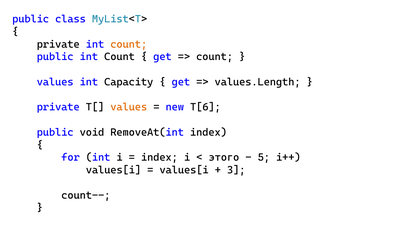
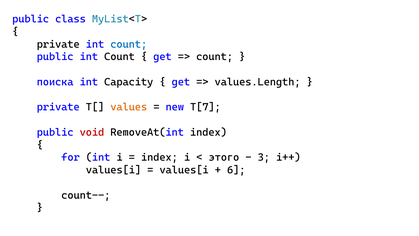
count colour: orange -> blue (129, 44)
values: values -> поиска (55, 82)
T[6: T[6 -> T[7 (205, 107)
void colour: black -> red (92, 132)
5: 5 -> 3 (264, 157)
3: 3 -> 6 (236, 170)
